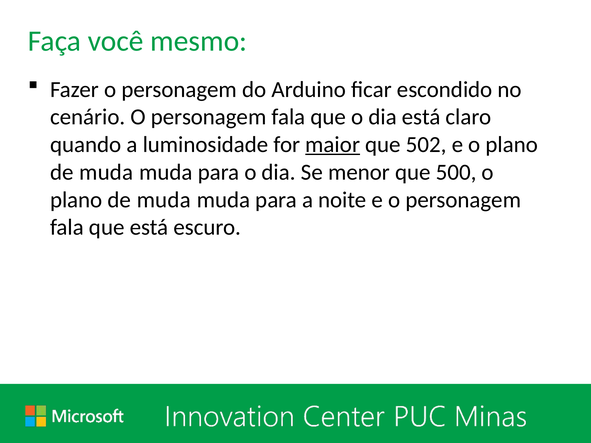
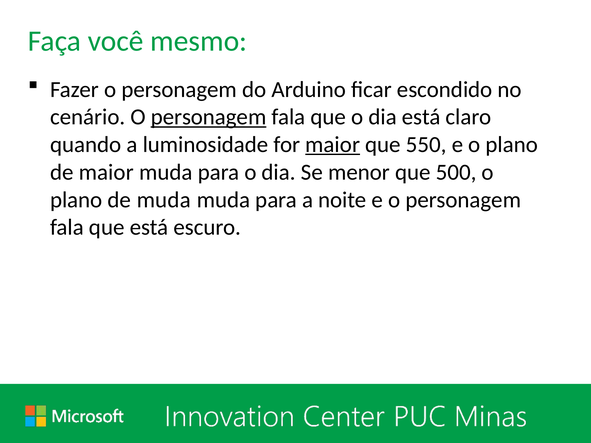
personagem underline: none -> present (209, 117)
502: 502 -> 550 (426, 145)
muda: muda -> maior (106, 172)
